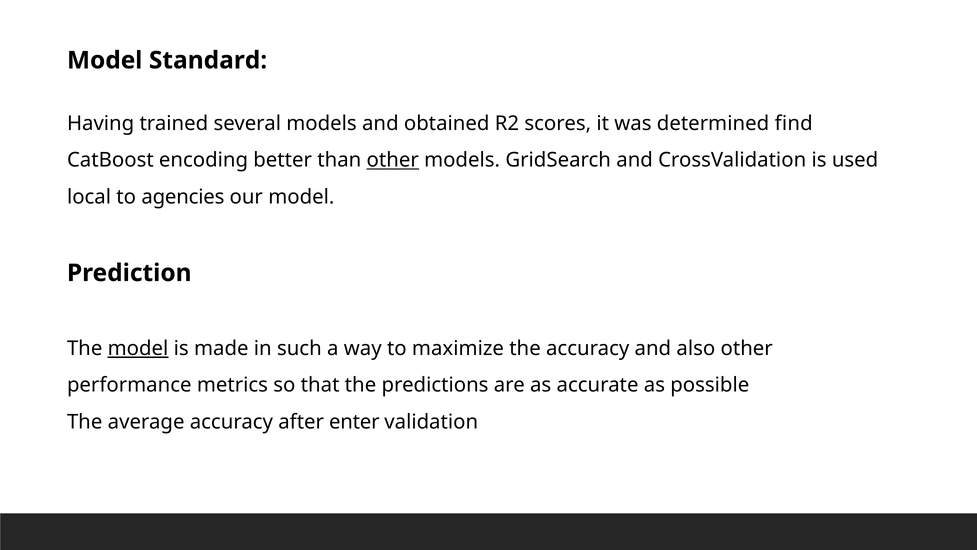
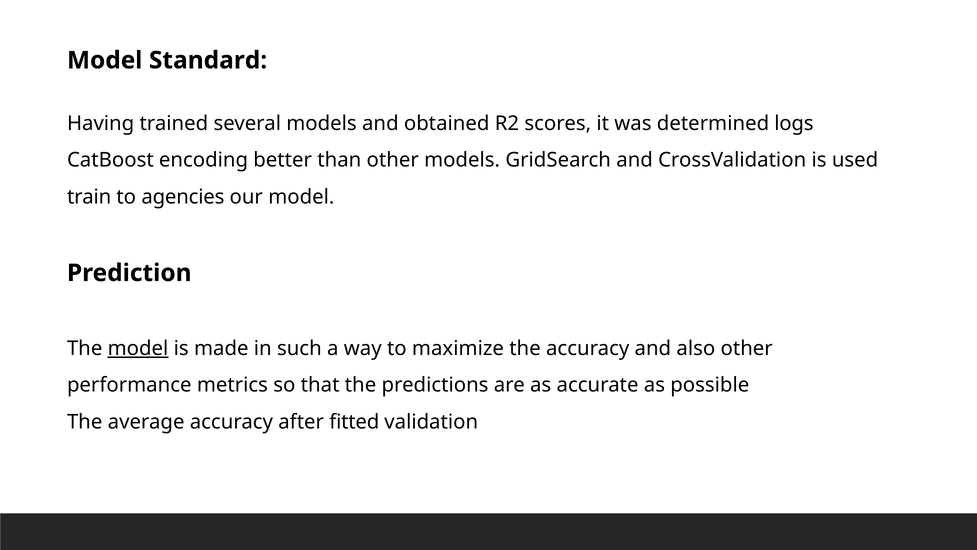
find: find -> logs (794, 123)
other underline: present -> none (393, 160)
local: local -> train (89, 197)
enter: enter -> fitted (354, 422)
